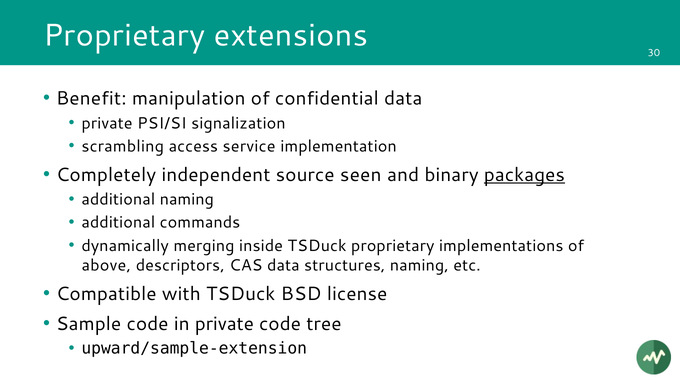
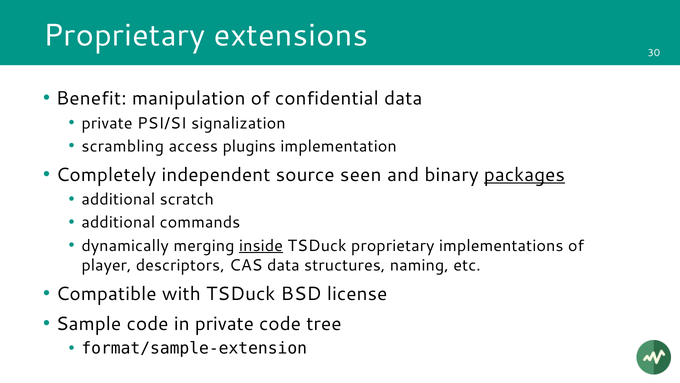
service: service -> plugins (249, 146)
additional naming: naming -> scratch (187, 199)
inside underline: none -> present (261, 245)
above: above -> player (106, 265)
upward/sample-extension: upward/sample-extension -> format/sample-extension (194, 348)
